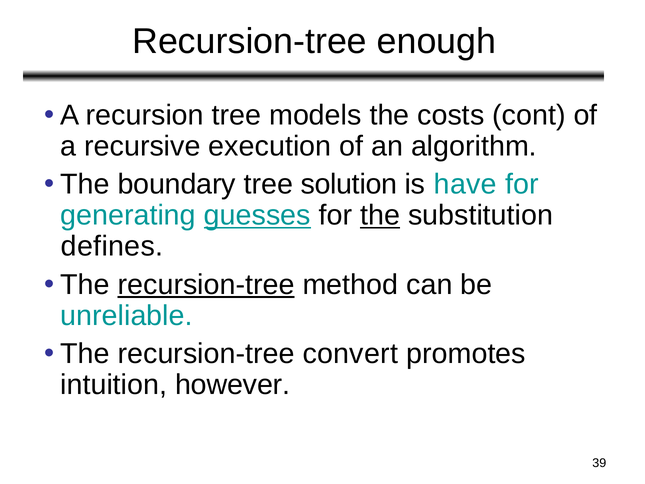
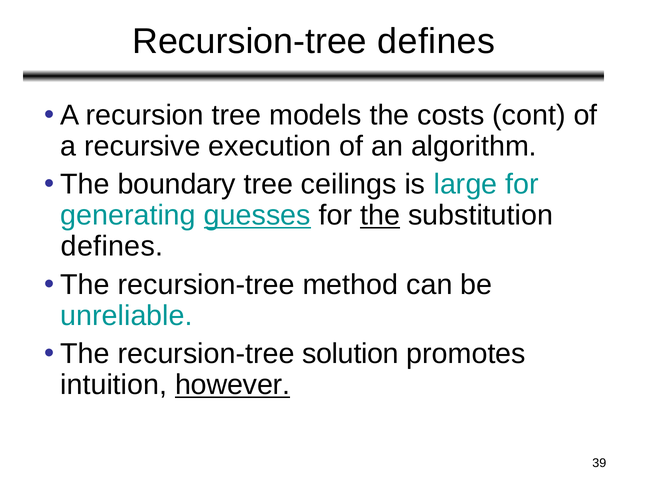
Recursion-tree enough: enough -> defines (436, 42)
solution: solution -> ceilings (349, 184)
have: have -> large (466, 184)
recursion-tree underline: present -> none (206, 284)
convert: convert -> solution (351, 354)
however underline: none -> present (233, 385)
